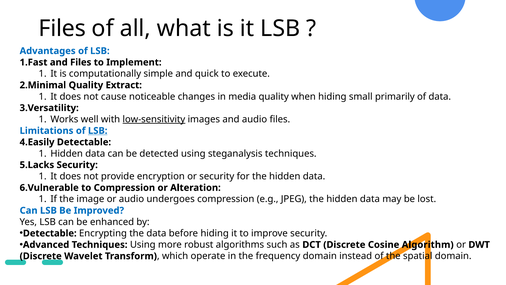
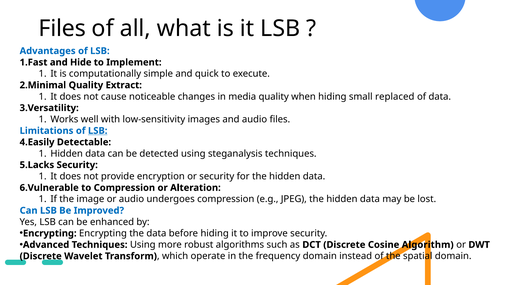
and Files: Files -> Hide (81, 62)
primarily: primarily -> replaced (395, 96)
low-sensitivity underline: present -> none (154, 119)
Detectable: Detectable -> Encrypting (50, 233)
